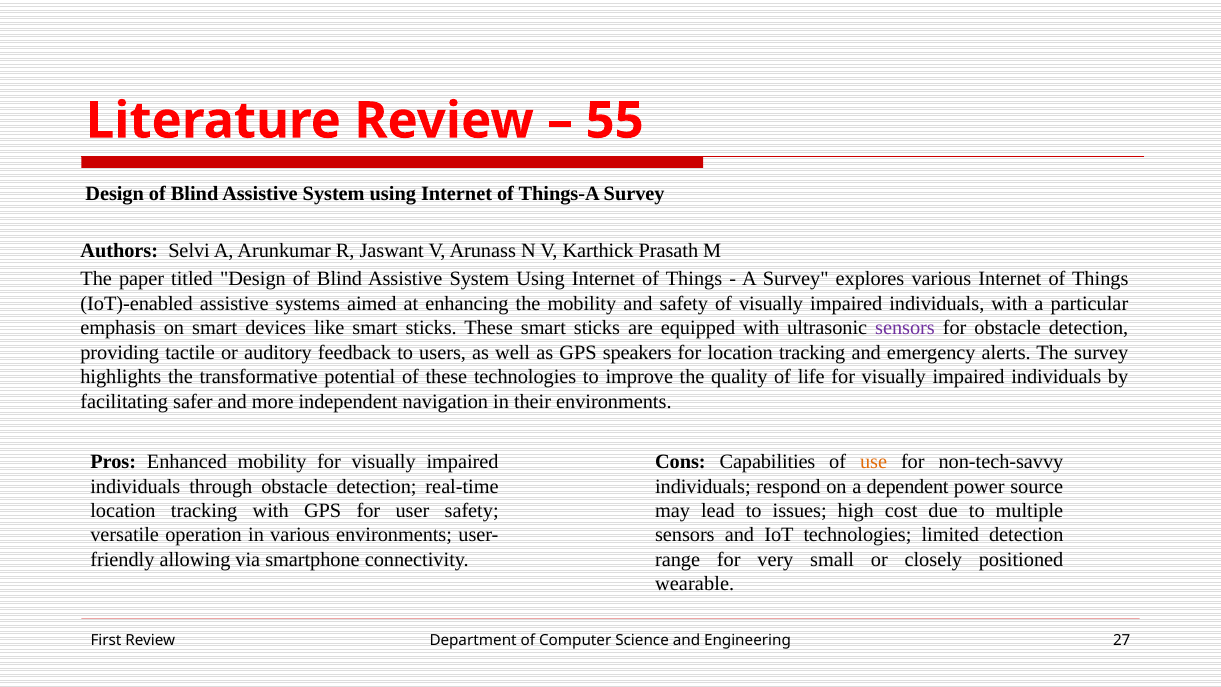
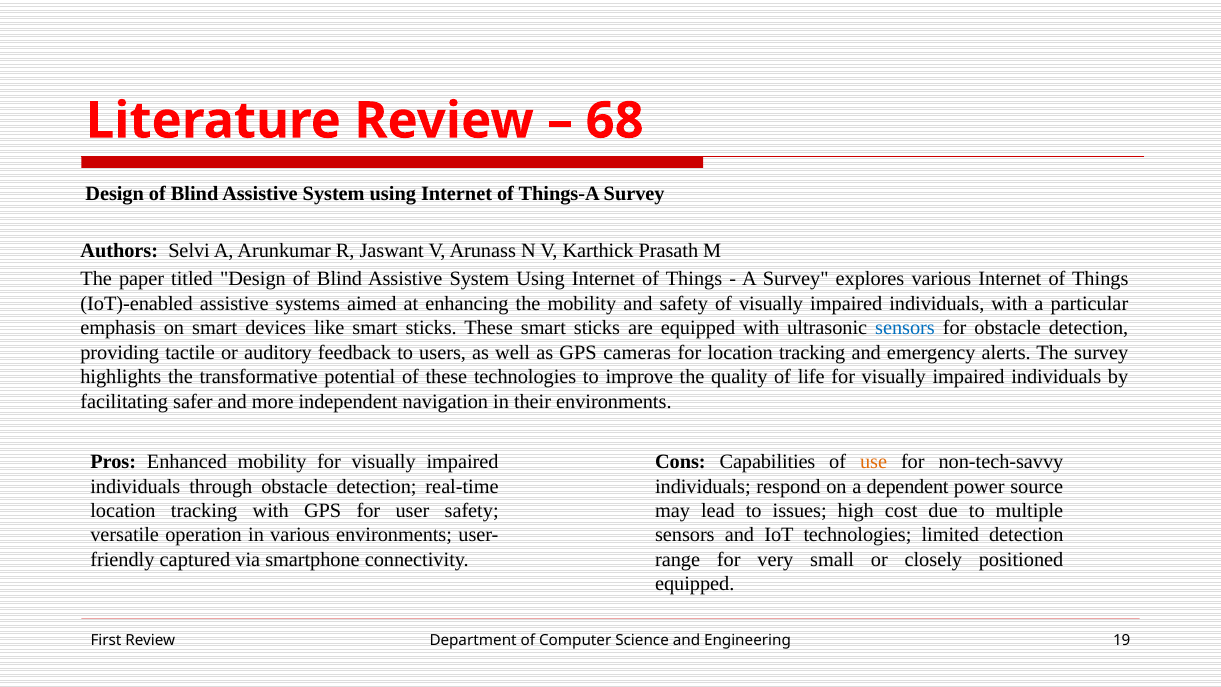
55: 55 -> 68 (615, 121)
sensors colour: purple -> blue (905, 328)
speakers: speakers -> cameras (637, 352)
allowing: allowing -> captured (195, 559)
wearable: wearable -> equipped (695, 584)
27: 27 -> 19 (1122, 640)
